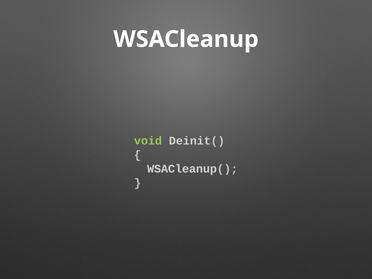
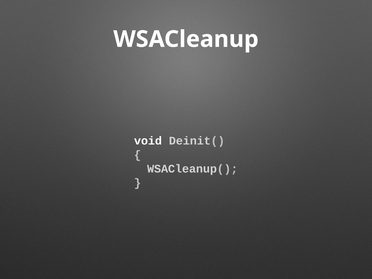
void colour: light green -> white (148, 141)
